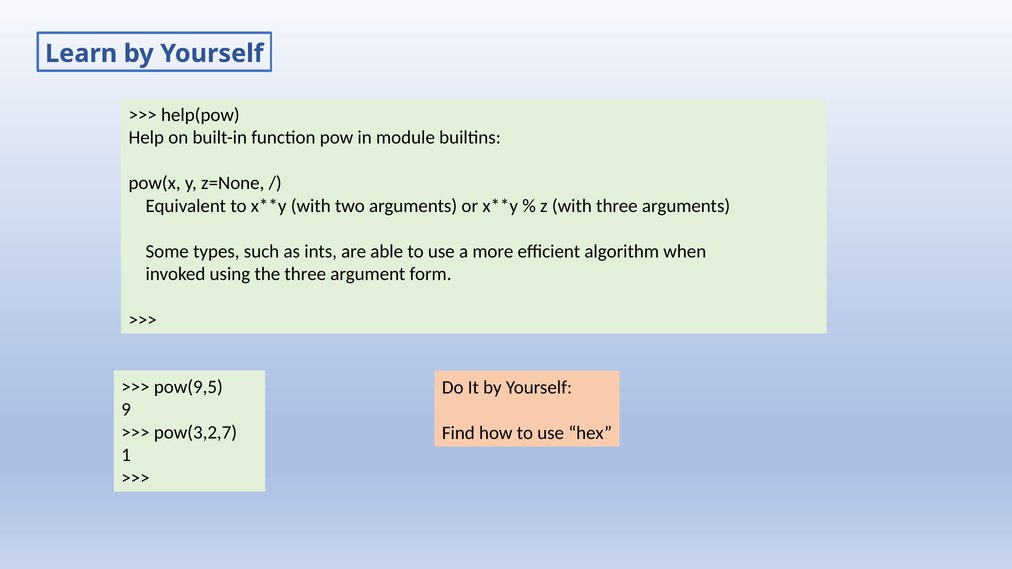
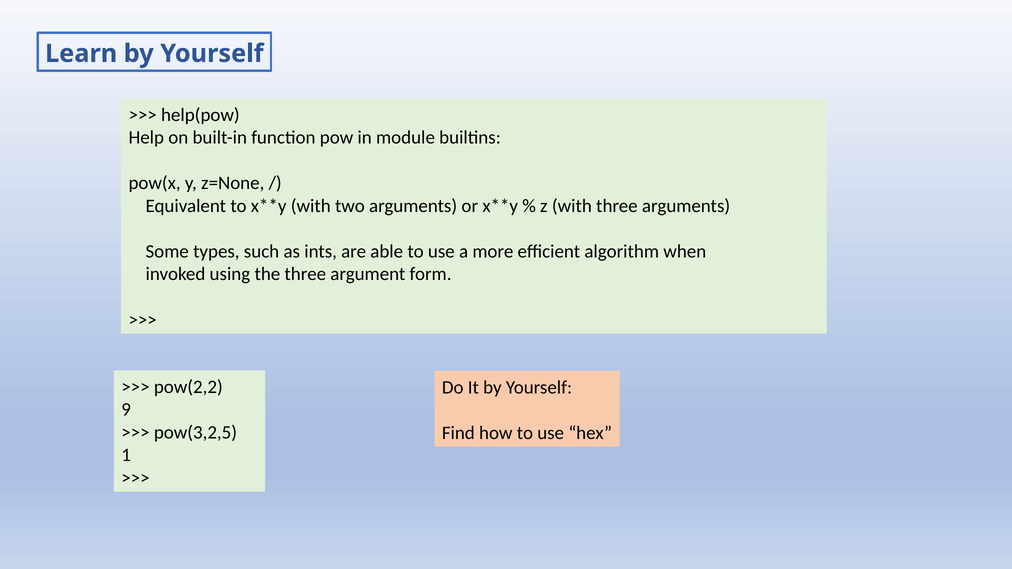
pow(9,5: pow(9,5 -> pow(2,2 (188, 387)
pow(3,2,7: pow(3,2,7 -> pow(3,2,5 (195, 433)
